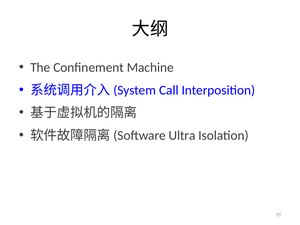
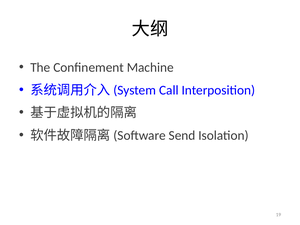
Ultra: Ultra -> Send (182, 135)
